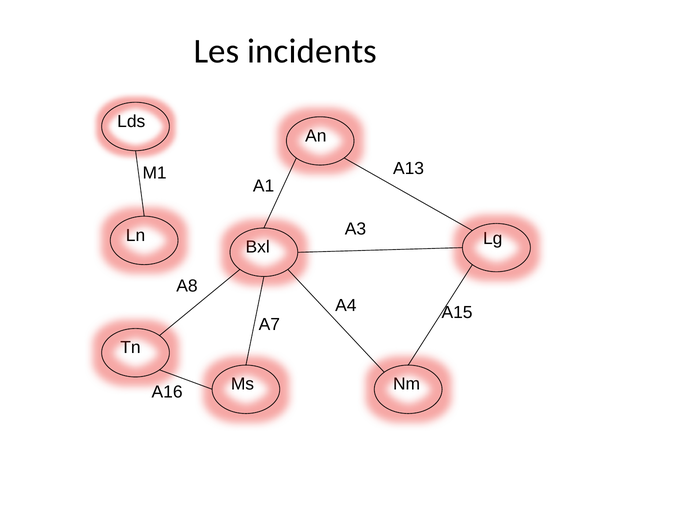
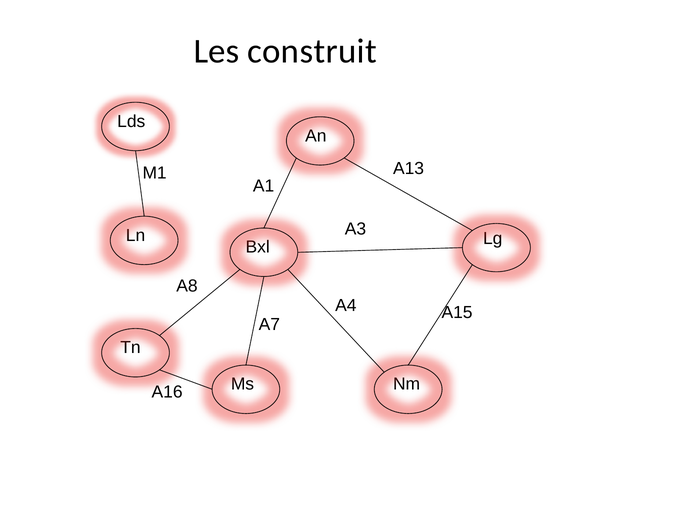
incidents: incidents -> construit (312, 51)
